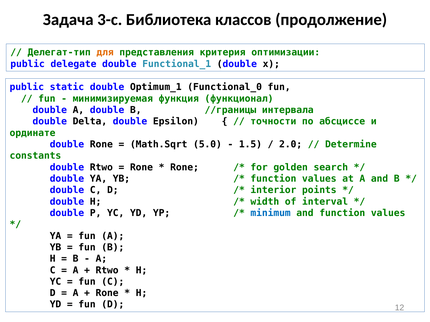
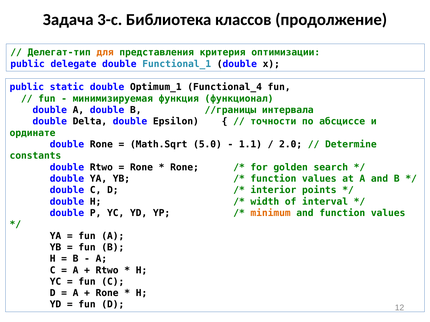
Functional_0: Functional_0 -> Functional_4 (225, 87)
1.5: 1.5 -> 1.1 (250, 145)
minimum colour: blue -> orange (271, 213)
